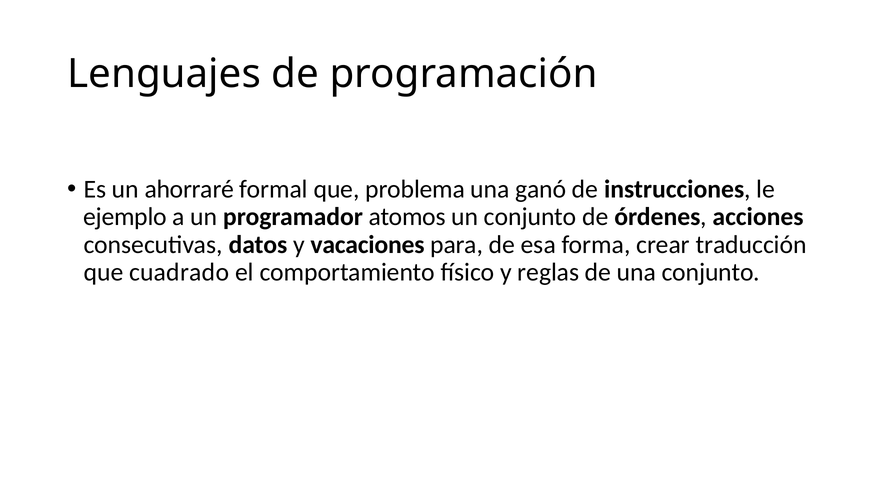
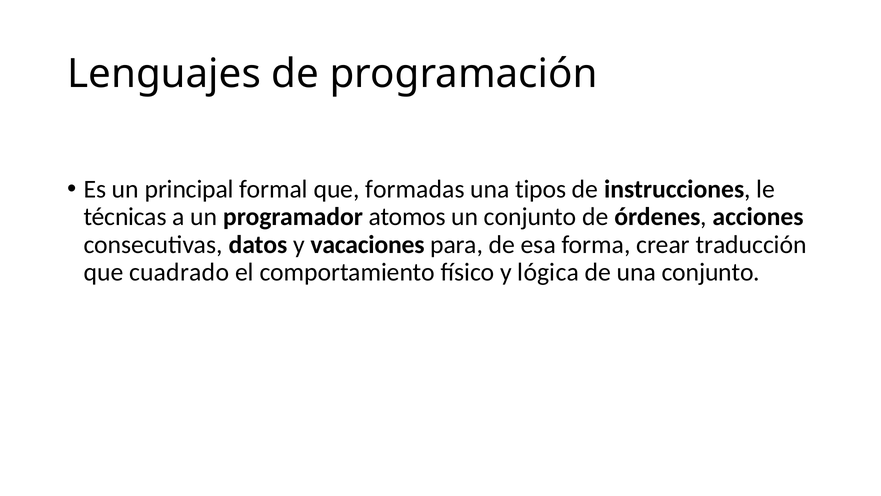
ahorraré: ahorraré -> principal (189, 189)
problema: problema -> formadas (415, 189)
ganó: ganó -> tipos (541, 189)
ejemplo: ejemplo -> técnicas (125, 217)
reglas: reglas -> lógica (548, 272)
